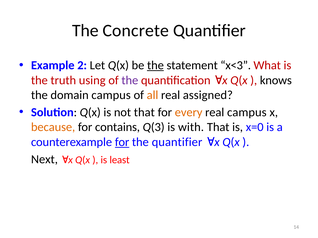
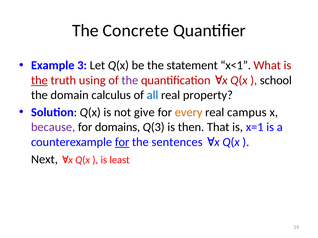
2: 2 -> 3 (82, 66)
the underline: present -> none (155, 66)
x<3: x<3 -> x<1 (236, 66)
the underline: none -> present (39, 80)
knows: knows -> school (276, 80)
domain campus: campus -> calculus (111, 95)
all colour: orange -> blue (153, 95)
assigned: assigned -> property (208, 95)
not that: that -> give (144, 113)
because colour: orange -> purple (53, 127)
contains: contains -> domains (118, 127)
with: with -> then (191, 127)
x=0: x=0 -> x=1 (255, 127)
the quantifier: quantifier -> sentences (177, 142)
